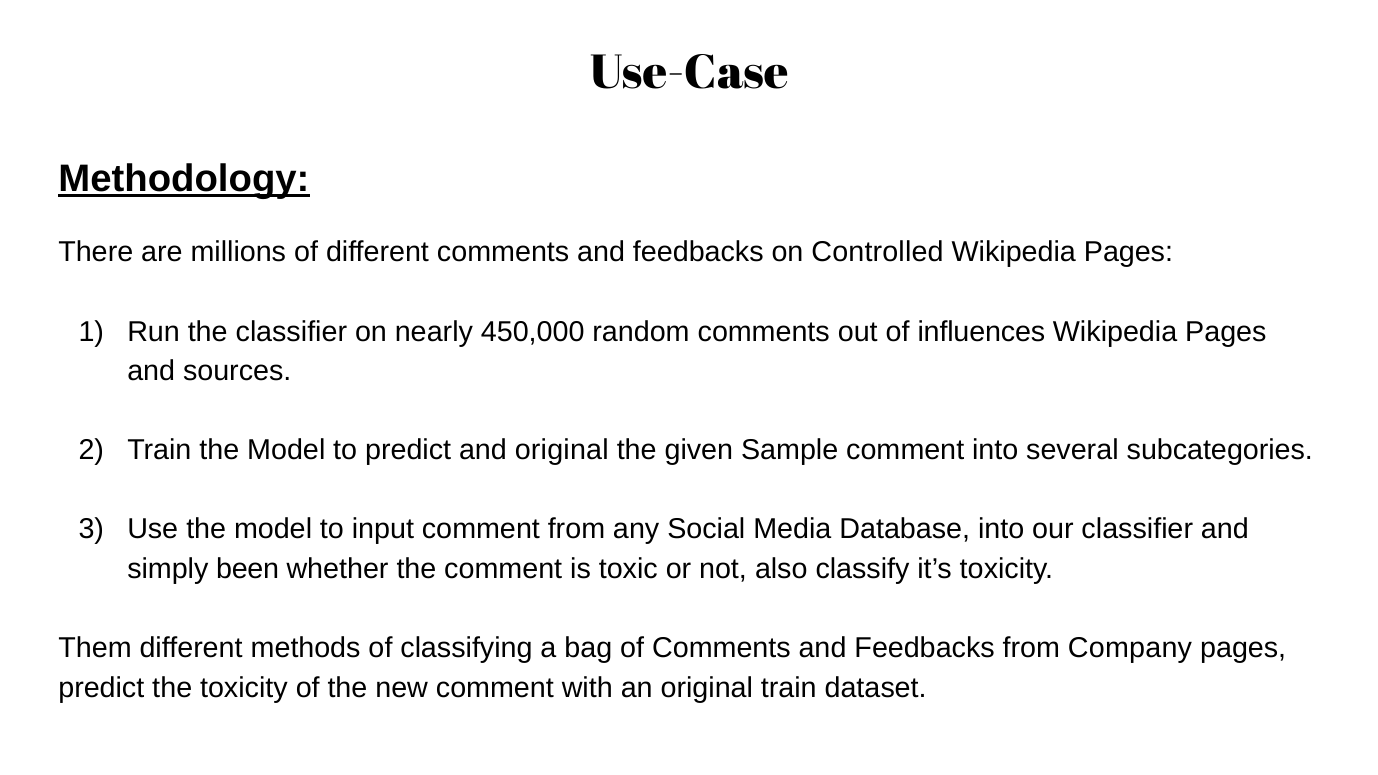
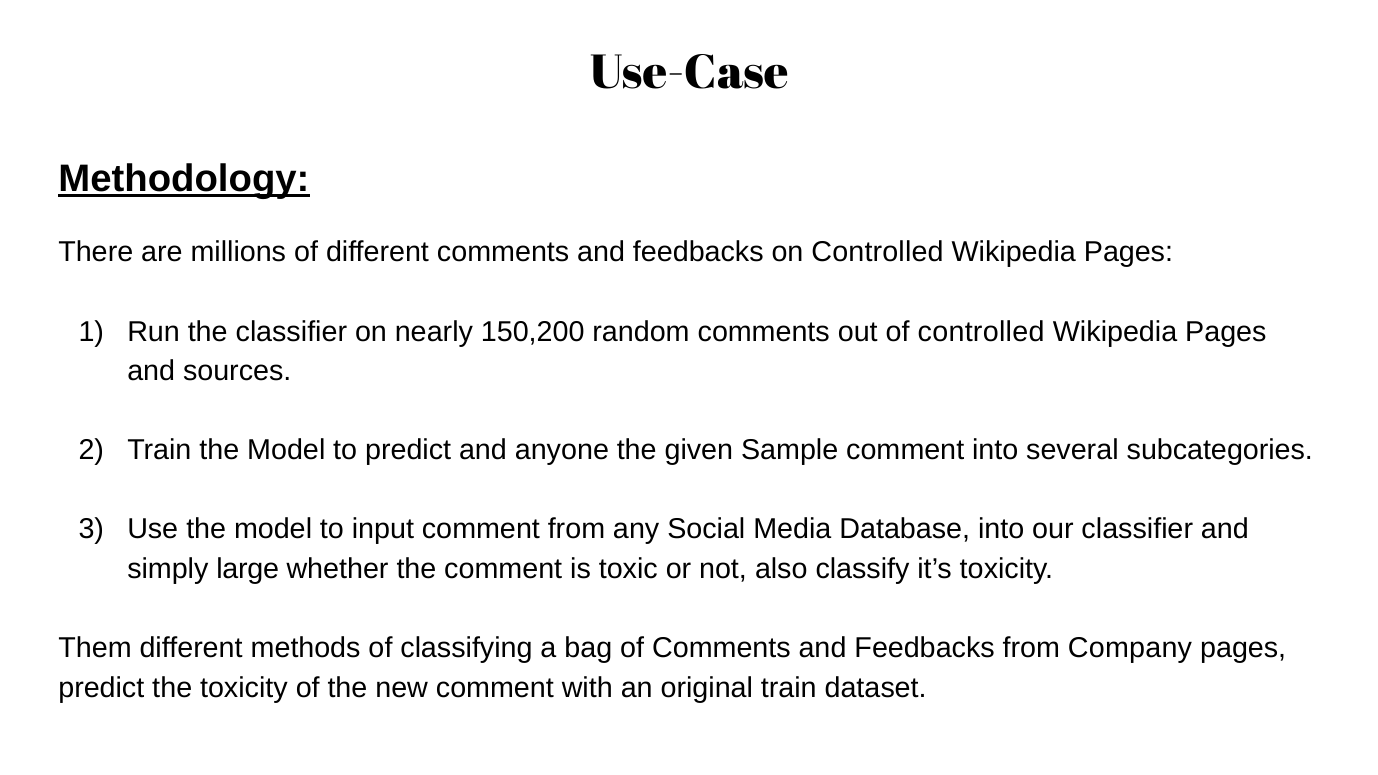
450,000: 450,000 -> 150,200 (533, 332)
of influences: influences -> controlled (981, 332)
and original: original -> anyone (562, 450)
been: been -> large (248, 569)
